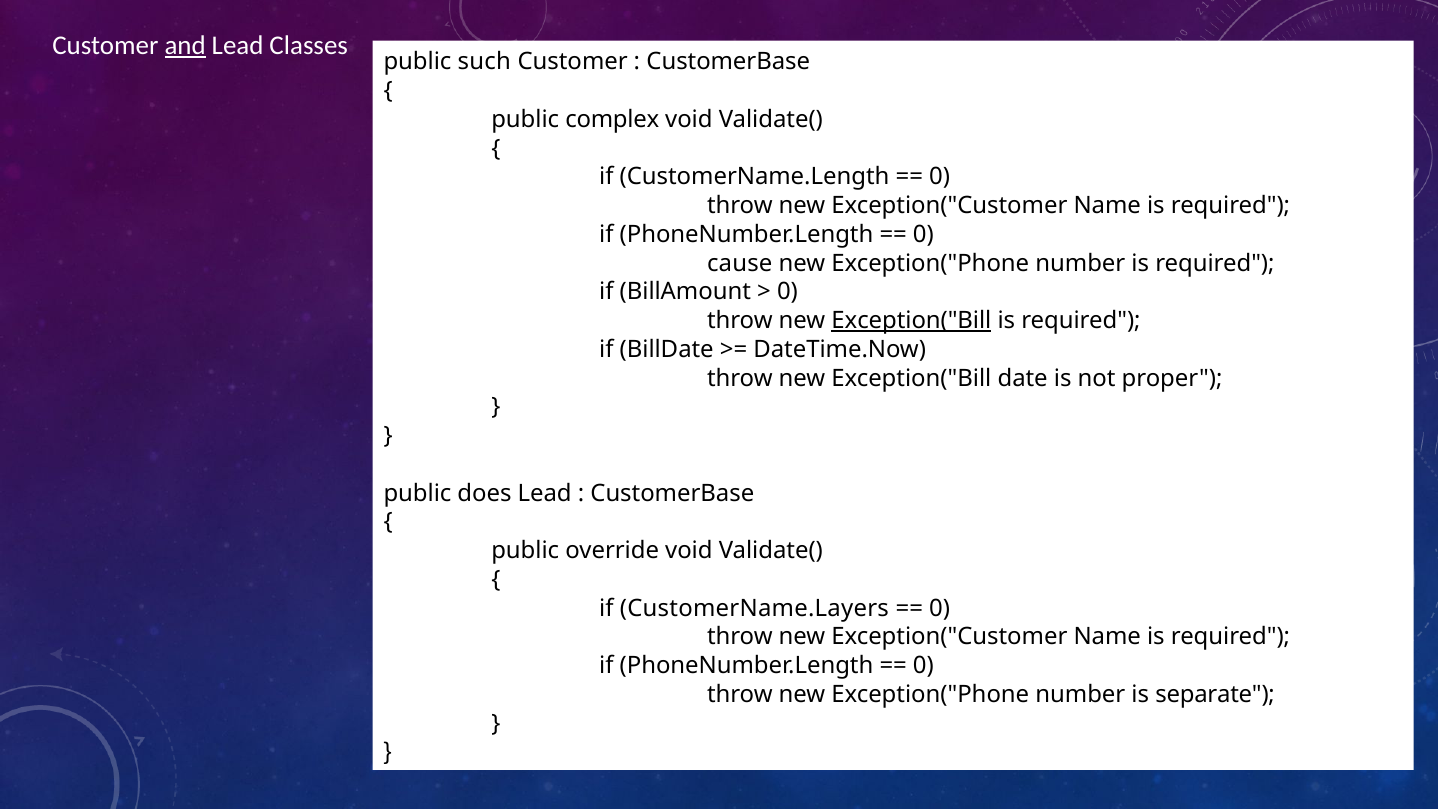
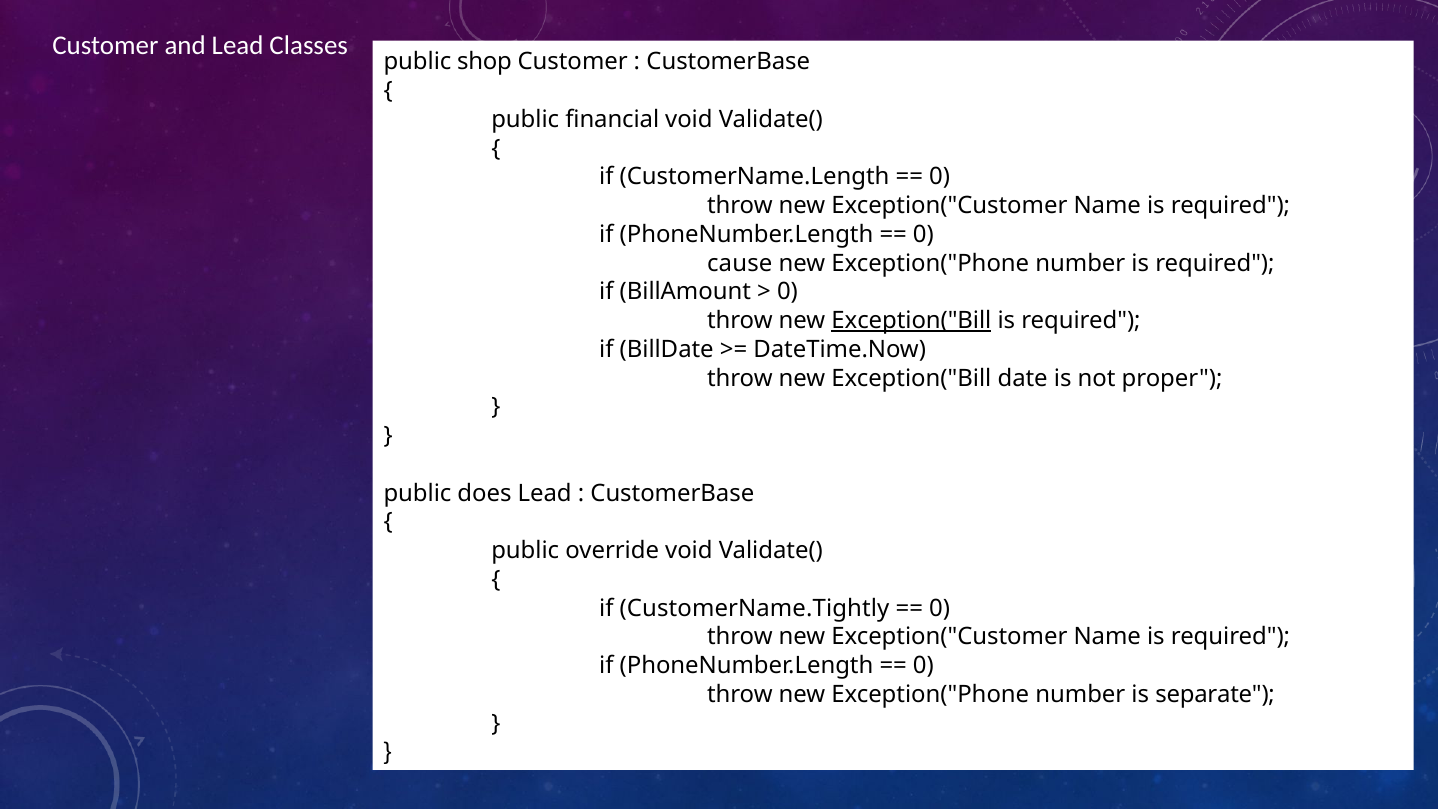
and underline: present -> none (185, 46)
such: such -> shop (485, 62)
complex: complex -> financial (612, 119)
CustomerName.Layers: CustomerName.Layers -> CustomerName.Tightly (754, 608)
